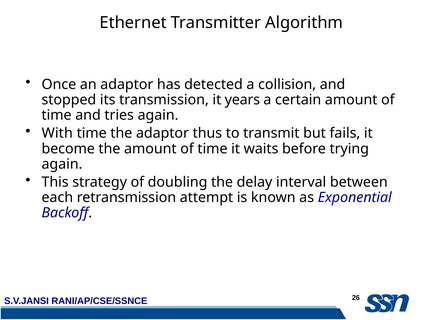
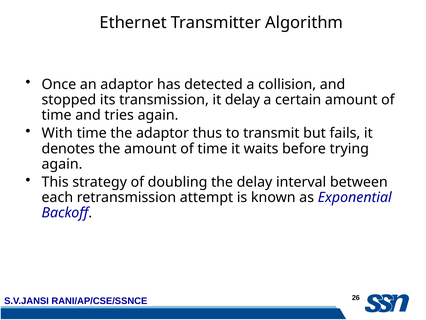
it years: years -> delay (242, 100)
become: become -> denotes (68, 148)
